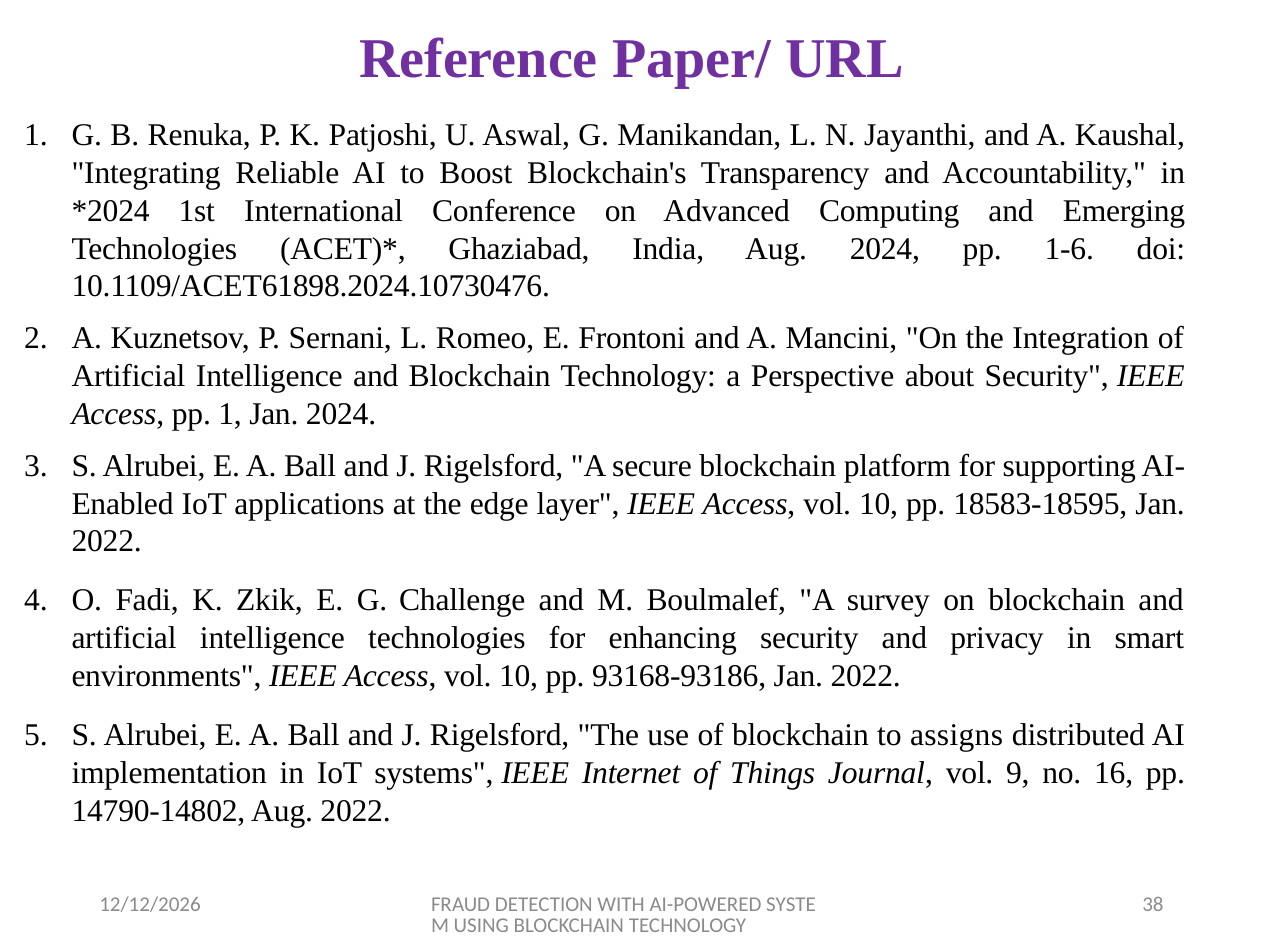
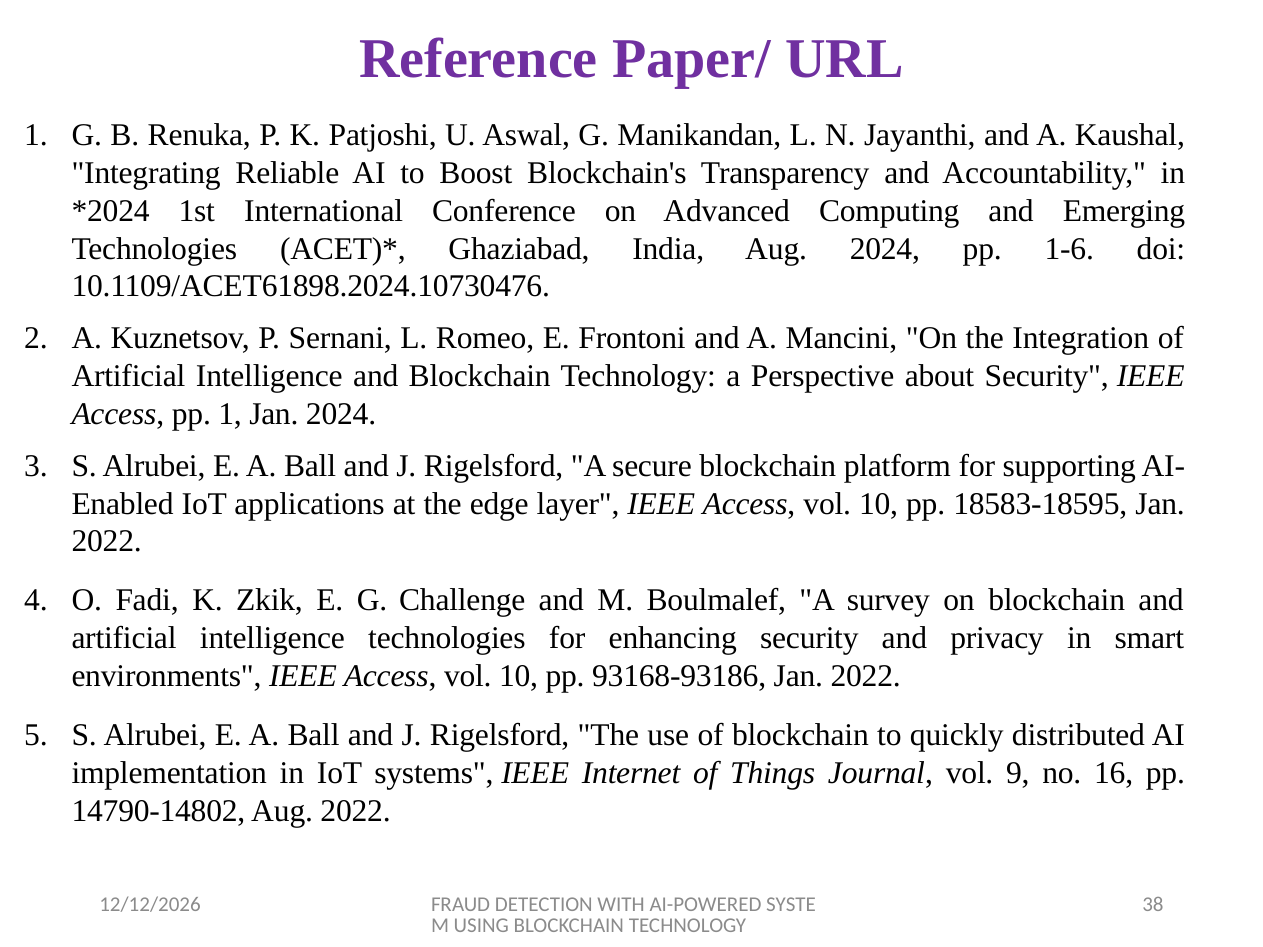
assigns: assigns -> quickly (957, 735)
